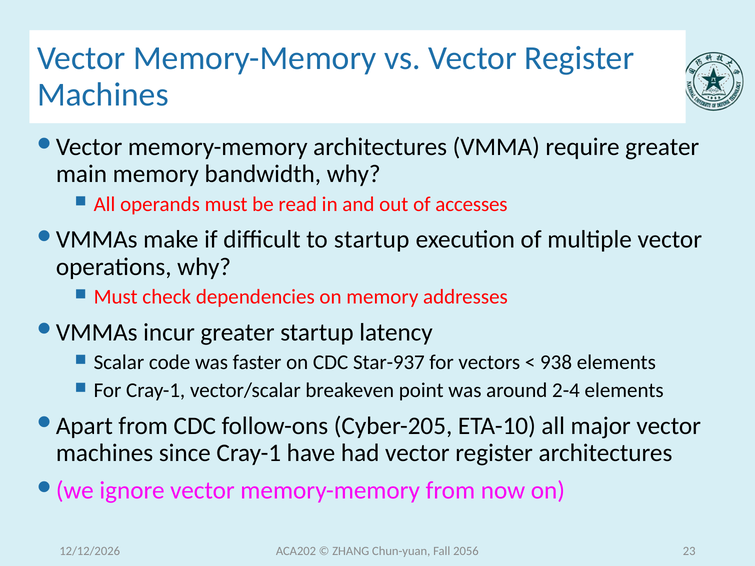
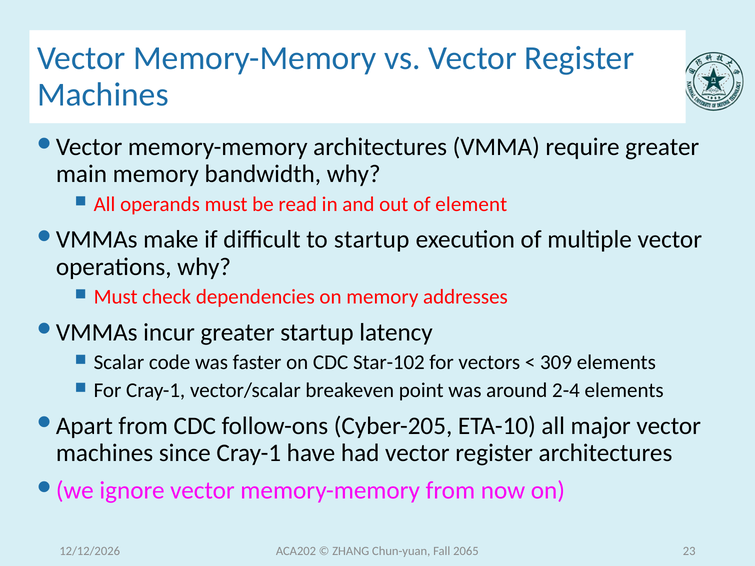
accesses: accesses -> element (471, 204)
Star-937: Star-937 -> Star-102 (389, 363)
938: 938 -> 309 (556, 363)
2056: 2056 -> 2065 (466, 552)
